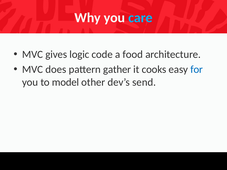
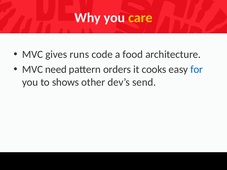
care colour: light blue -> yellow (140, 18)
logic: logic -> runs (79, 55)
does: does -> need (56, 70)
gather: gather -> orders (117, 70)
model: model -> shows (66, 82)
